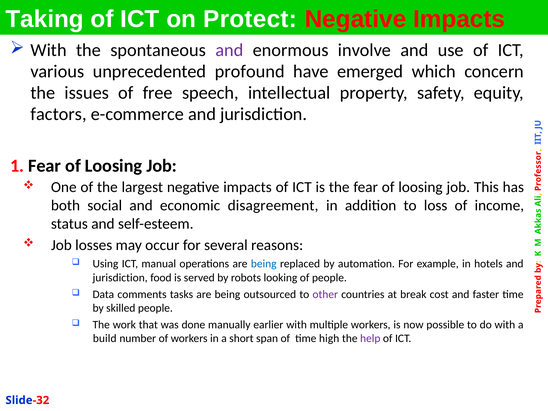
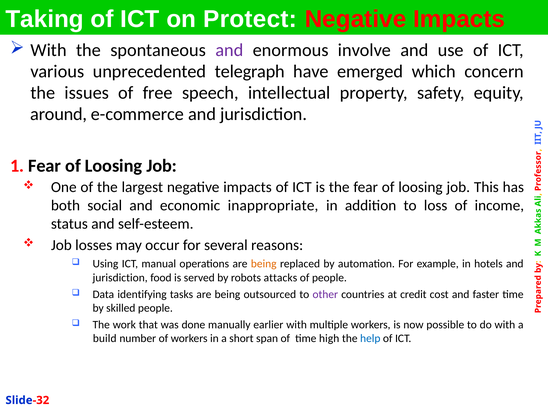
profound: profound -> telegraph (250, 72)
factors: factors -> around (59, 114)
disagreement: disagreement -> inappropriate (273, 206)
being colour: blue -> orange (264, 264)
looking: looking -> attacks (280, 278)
comments: comments -> identifying (142, 294)
break: break -> credit (413, 294)
help colour: purple -> blue (370, 339)
